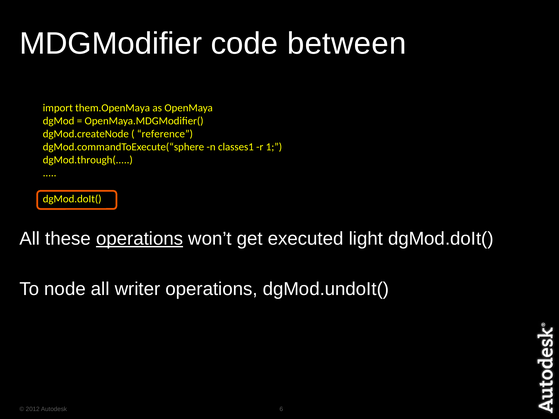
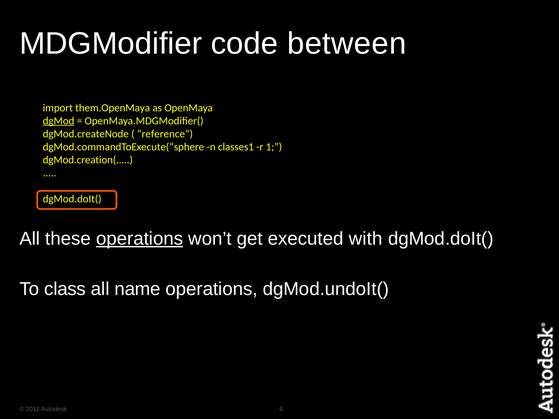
dgMod underline: none -> present (59, 121)
dgMod.through(: dgMod.through( -> dgMod.creation( (88, 160)
light: light -> with (366, 239)
node: node -> class (65, 289)
writer: writer -> name (138, 289)
